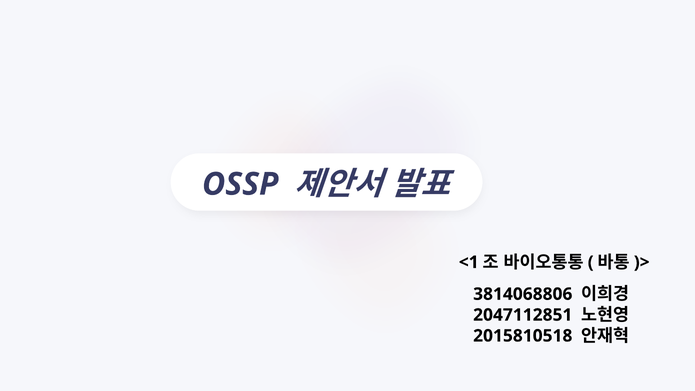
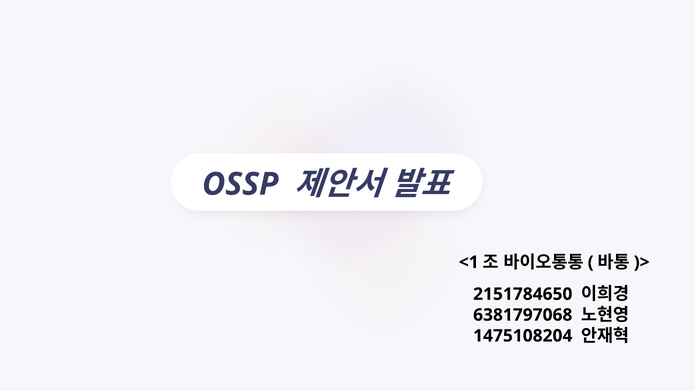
3814068806: 3814068806 -> 2151784650 (523, 294)
2047112851: 2047112851 -> 6381797068 (523, 315)
2015810518: 2015810518 -> 1475108204 (523, 336)
